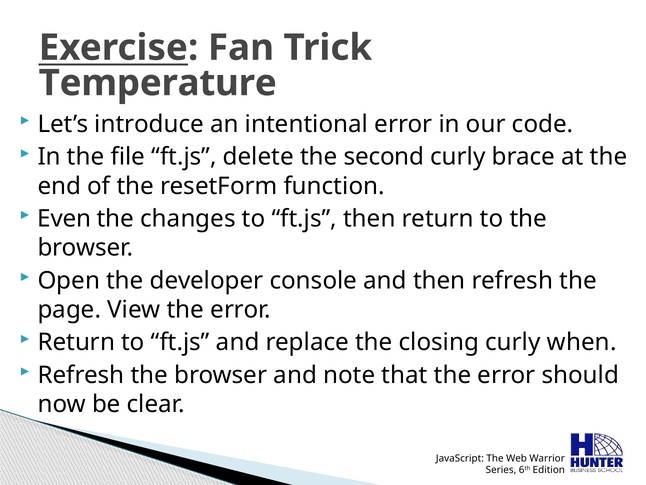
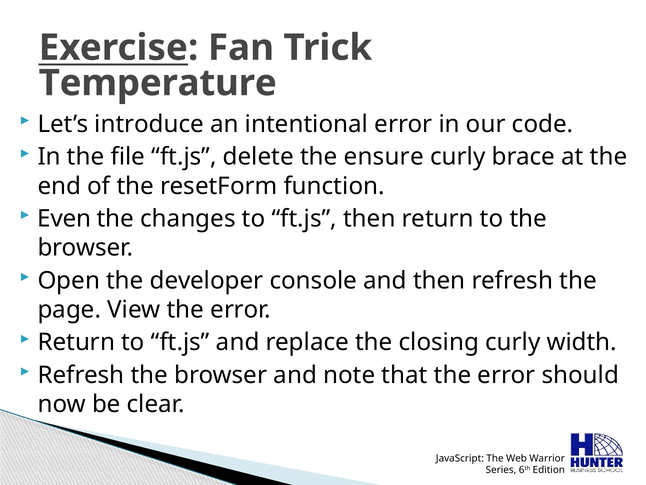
second: second -> ensure (384, 157)
when: when -> width (582, 342)
